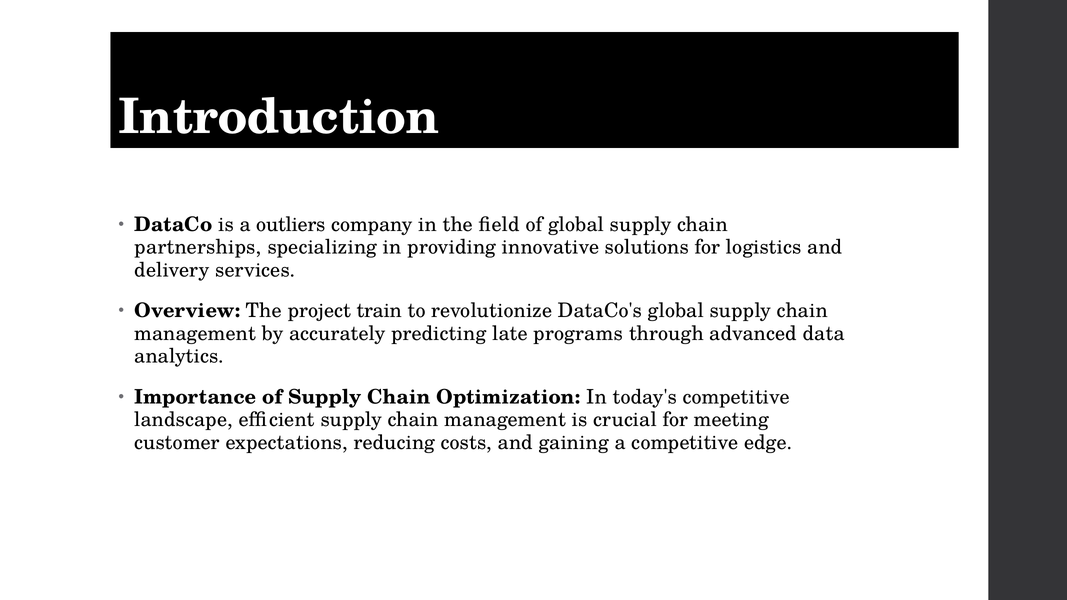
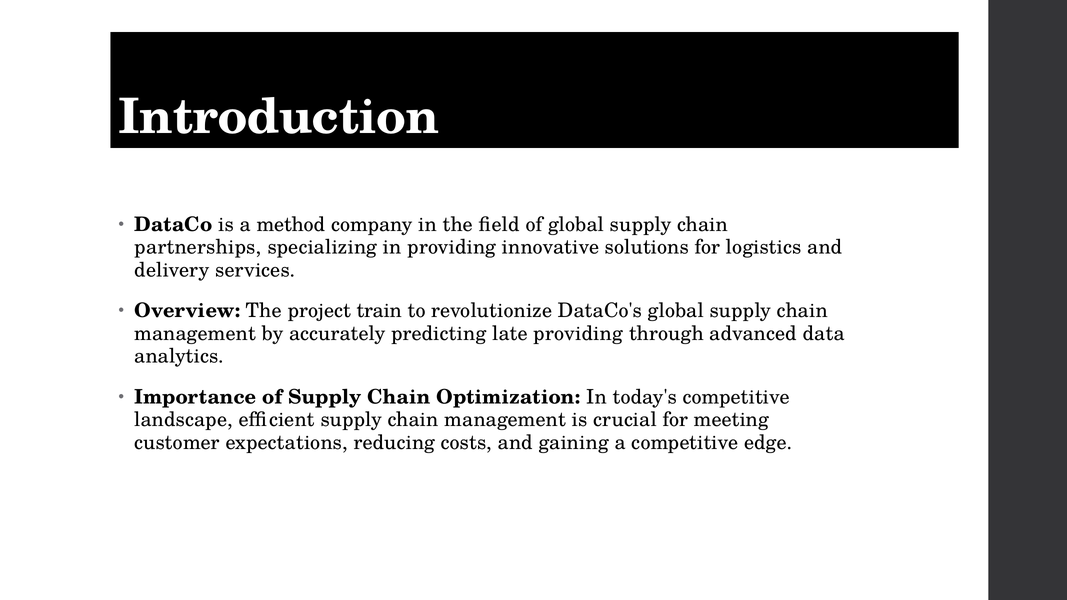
outliers: outliers -> method (291, 225)
late programs: programs -> providing (578, 334)
